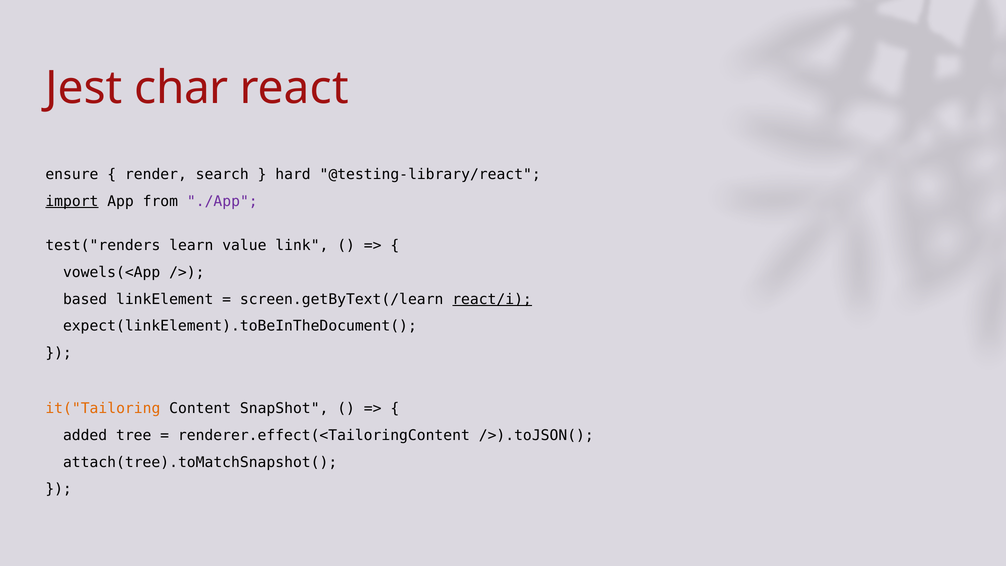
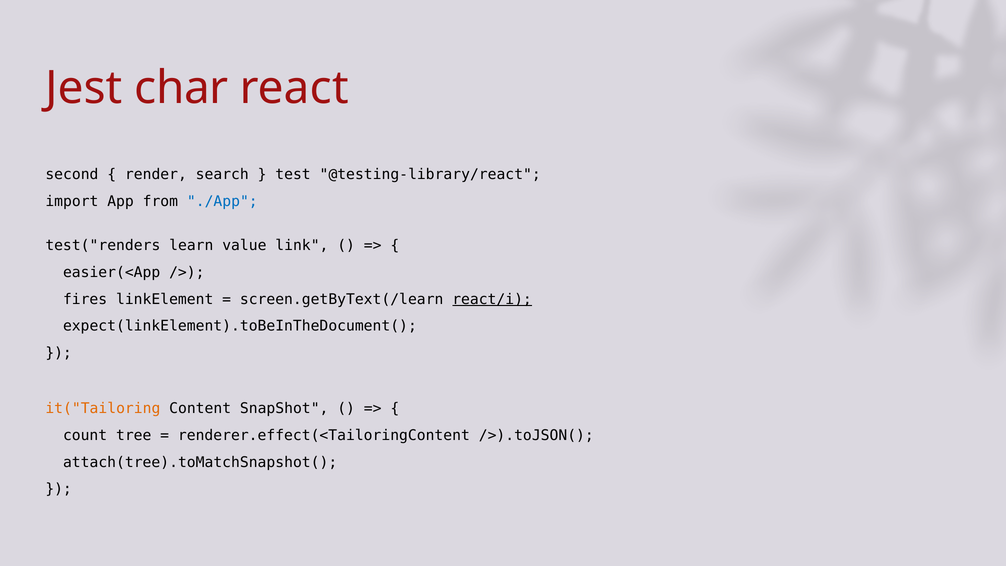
ensure: ensure -> second (72, 174)
hard: hard -> test (293, 174)
import underline: present -> none (72, 201)
./App colour: purple -> blue (222, 201)
vowels(<App: vowels(<App -> easier(<App (112, 272)
based: based -> fires (85, 299)
added: added -> count (85, 435)
